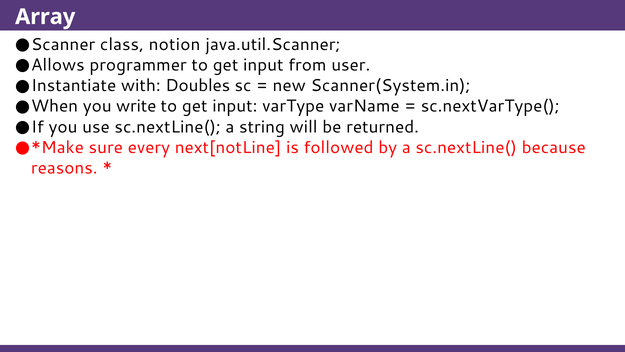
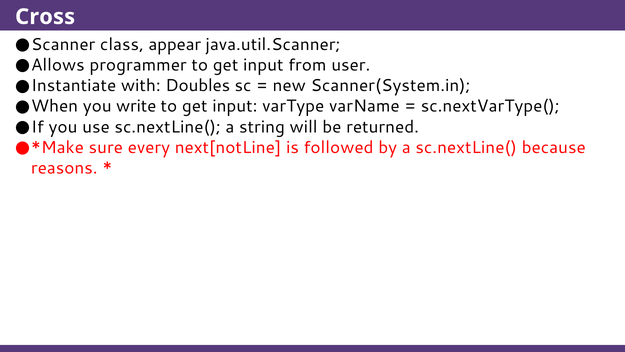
Array: Array -> Cross (45, 17)
notion: notion -> appear (175, 44)
